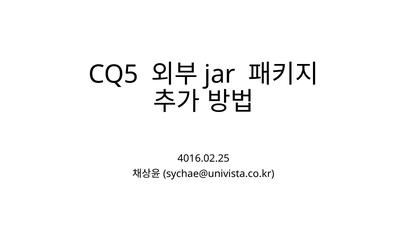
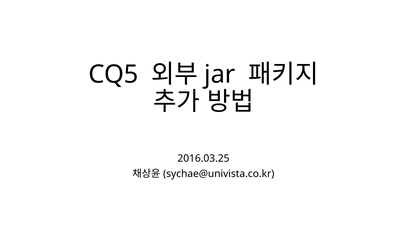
4016.02.25: 4016.02.25 -> 2016.03.25 (203, 159)
